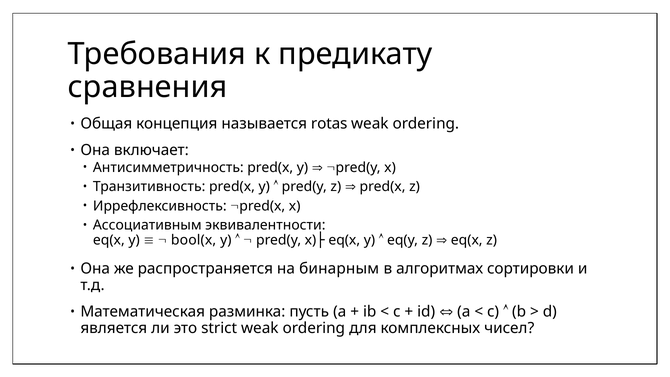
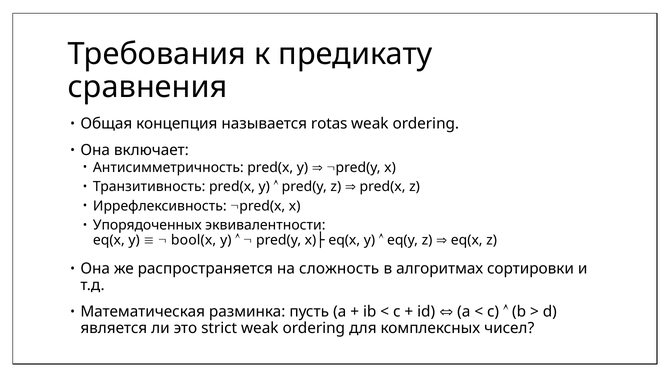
Ассоциативным: Ассоциативным -> Упорядоченных (147, 225)
бинарным: бинарным -> сложность (339, 269)
